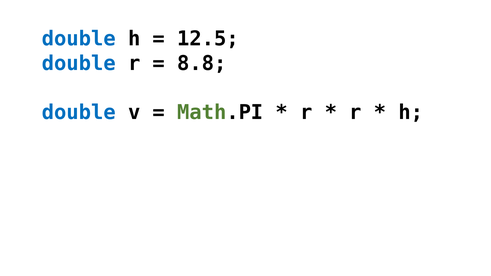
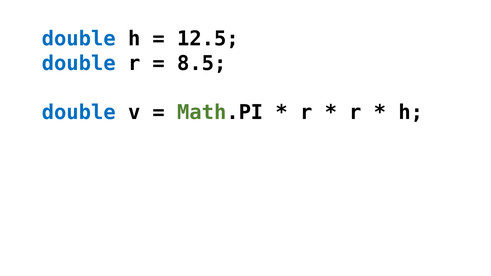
8.8: 8.8 -> 8.5 (202, 63)
